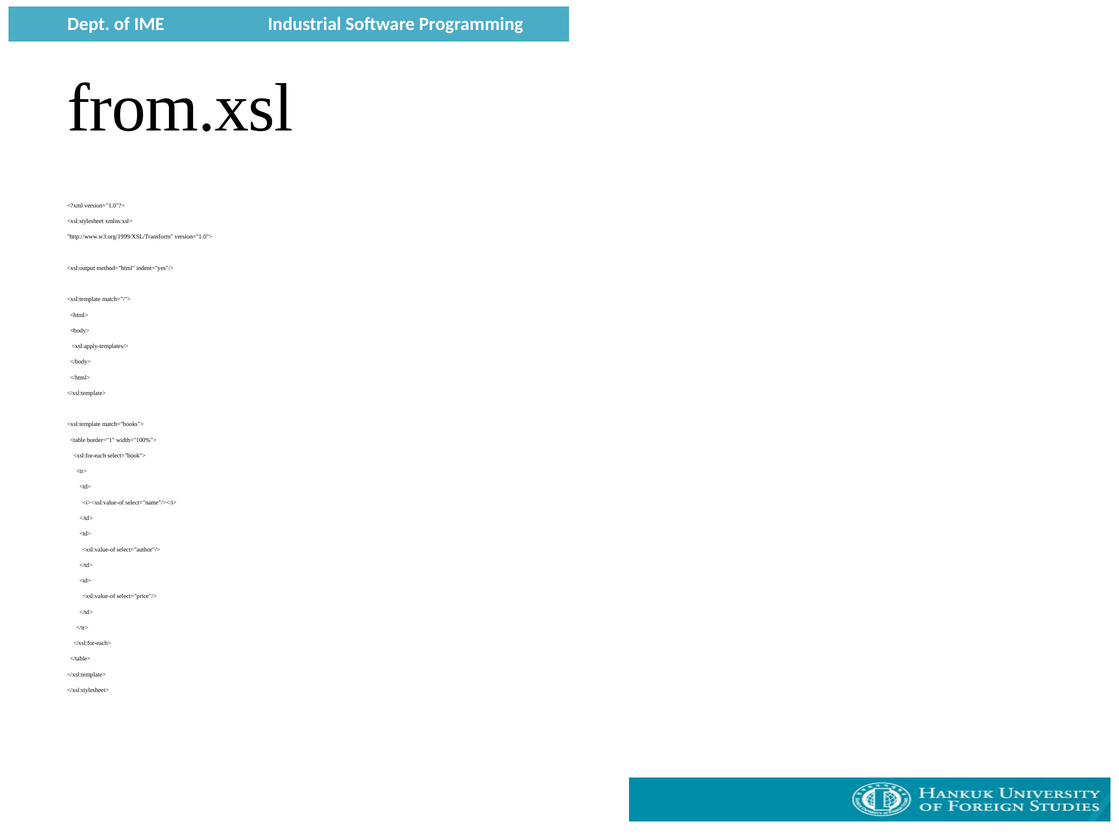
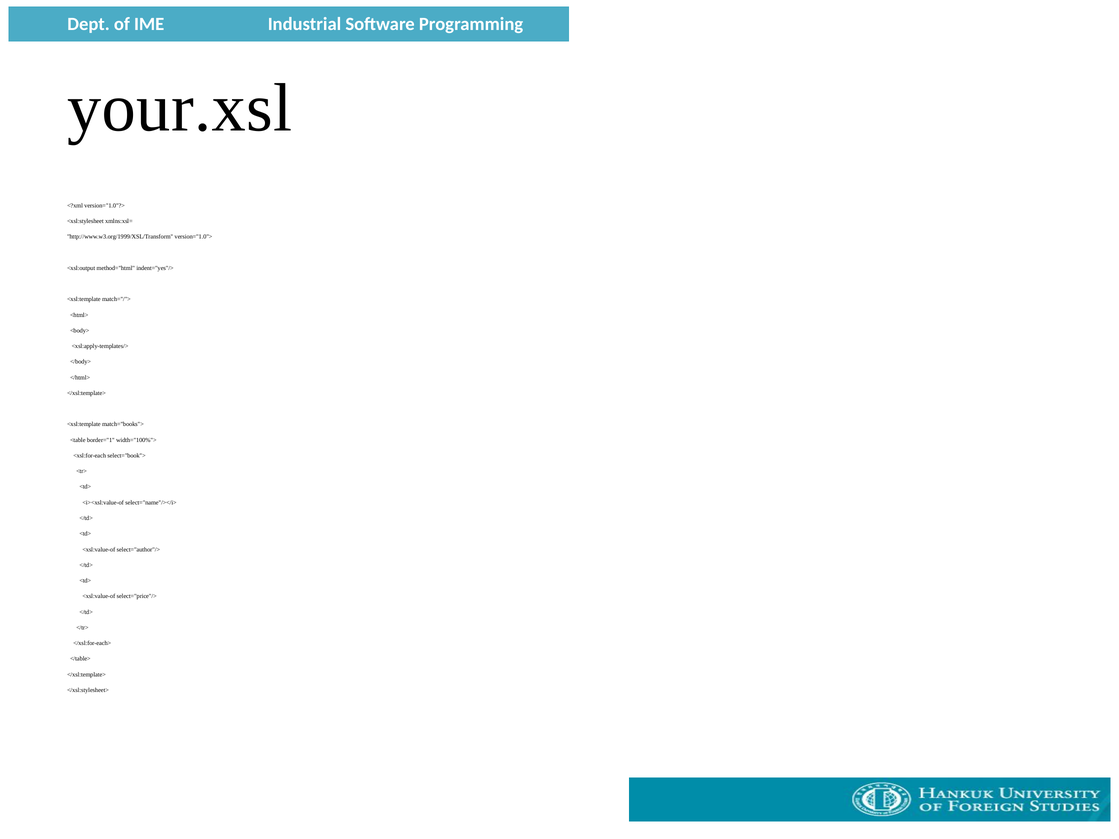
from.xsl: from.xsl -> your.xsl (180, 108)
